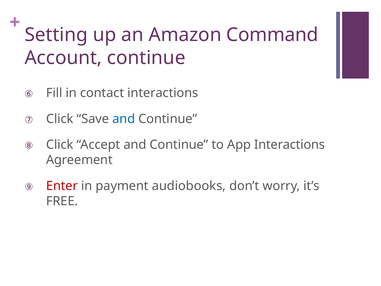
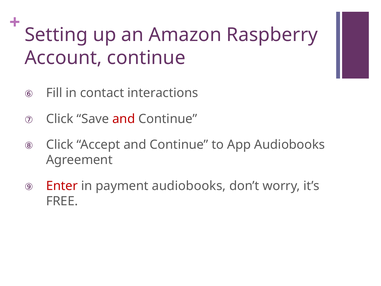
Command: Command -> Raspberry (272, 35)
and colour: blue -> red (124, 119)
App Interactions: Interactions -> Audiobooks (290, 145)
